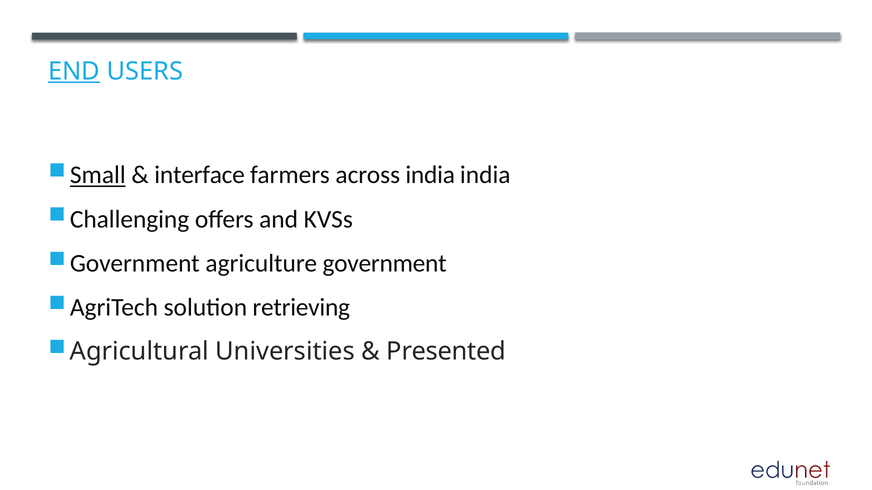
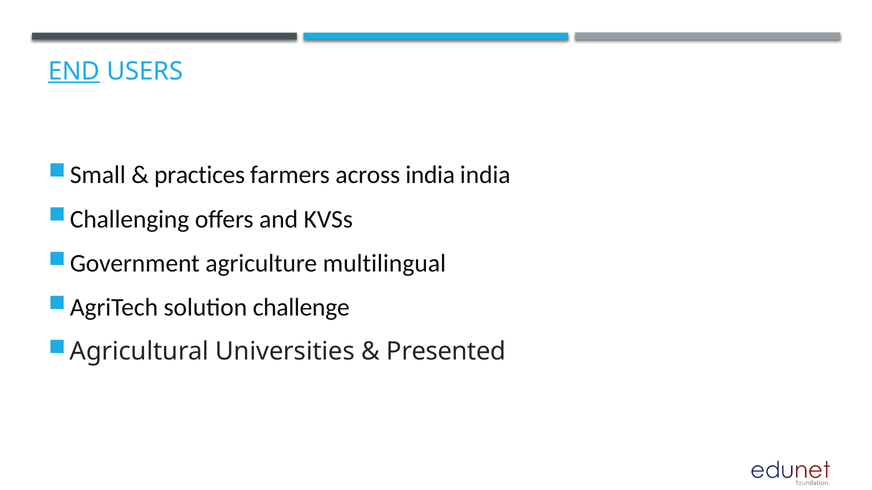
Small underline: present -> none (98, 175)
interface: interface -> practices (200, 175)
agriculture government: government -> multilingual (384, 264)
retrieving: retrieving -> challenge (301, 308)
